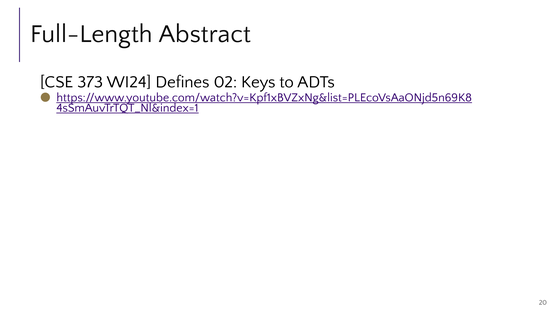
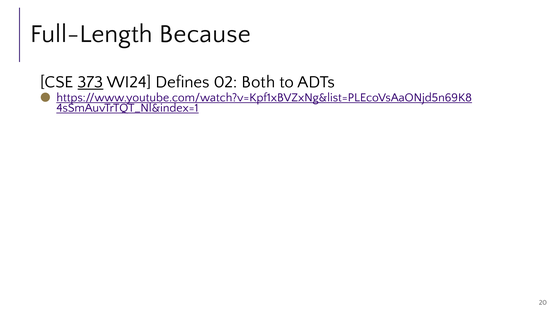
Abstract: Abstract -> Because (205, 34)
373 underline: none -> present (90, 82)
Keys: Keys -> Both (258, 82)
